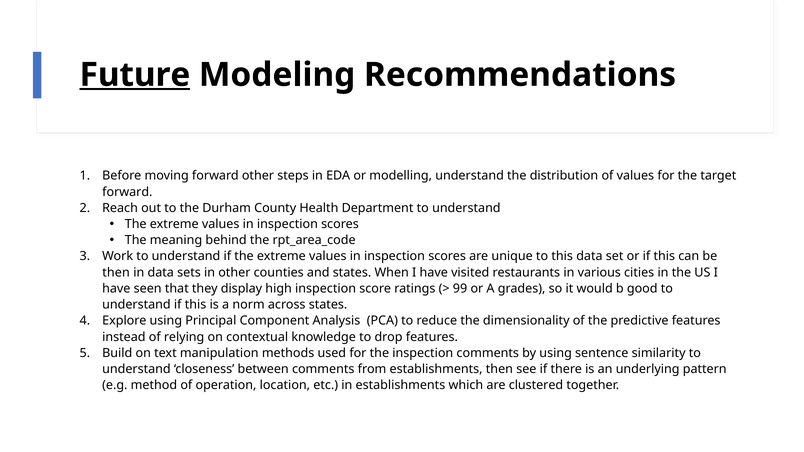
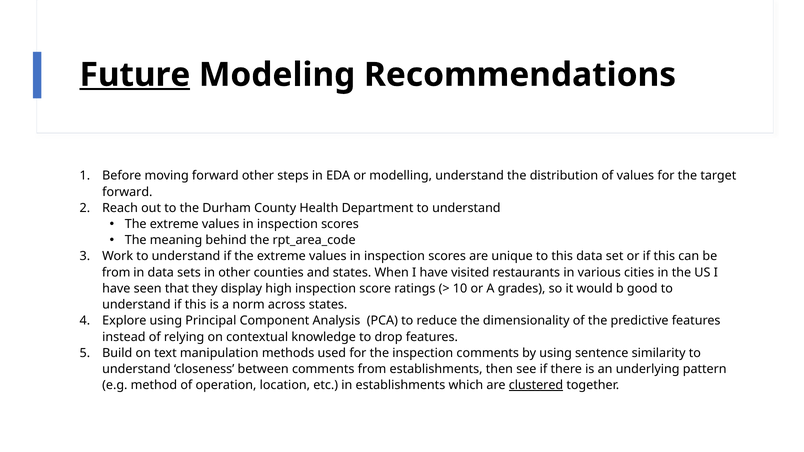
then: then -> from (116, 273)
99: 99 -> 10 (460, 289)
clustered underline: none -> present (536, 385)
